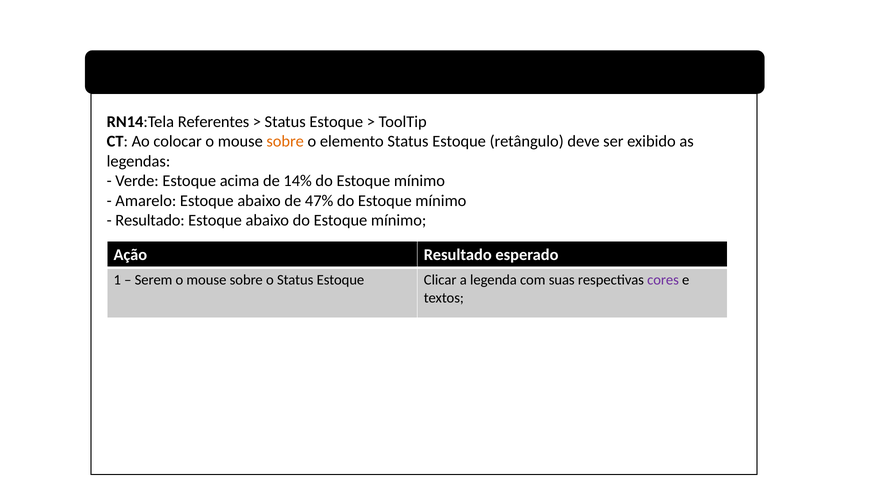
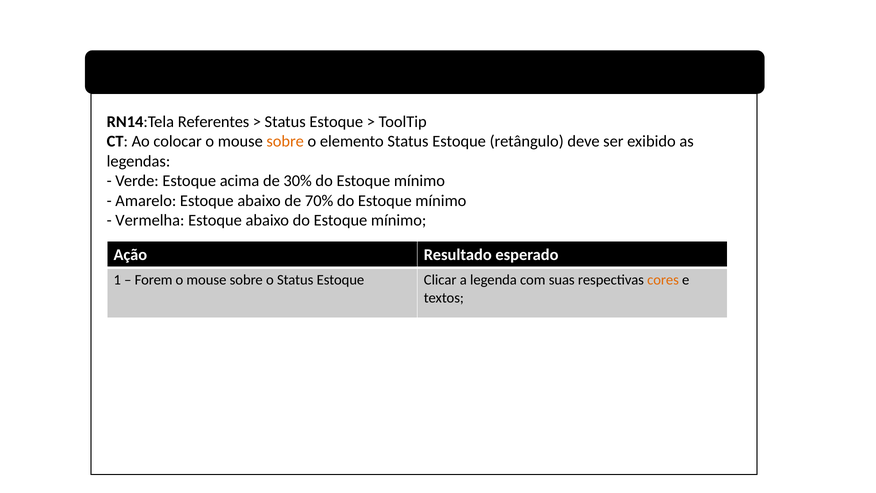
14%: 14% -> 30% (298, 181)
47%: 47% -> 70% (319, 201)
Resultado: Resultado -> Vermelha (150, 220)
Serem: Serem -> Forem (154, 280)
cores colour: purple -> orange (663, 280)
